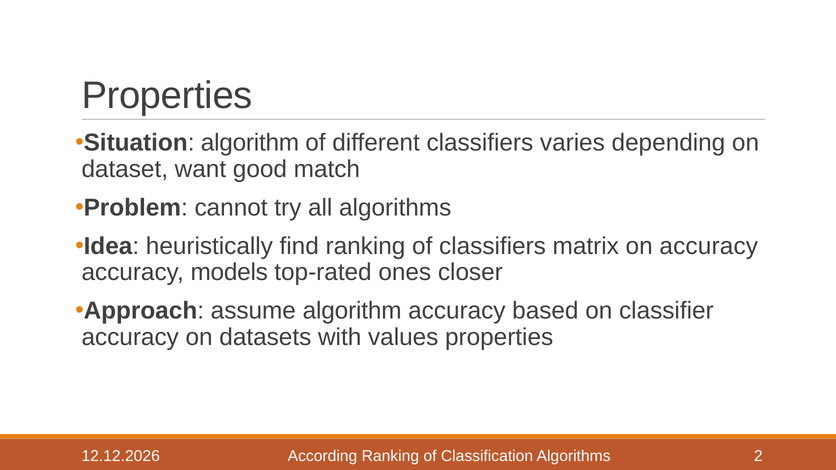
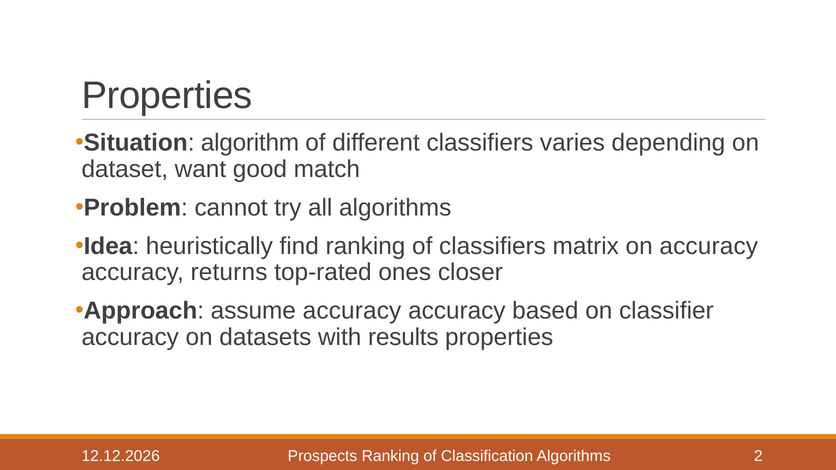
models: models -> returns (229, 272)
assume algorithm: algorithm -> accuracy (352, 311)
values: values -> results (403, 337)
According: According -> Prospects (323, 457)
